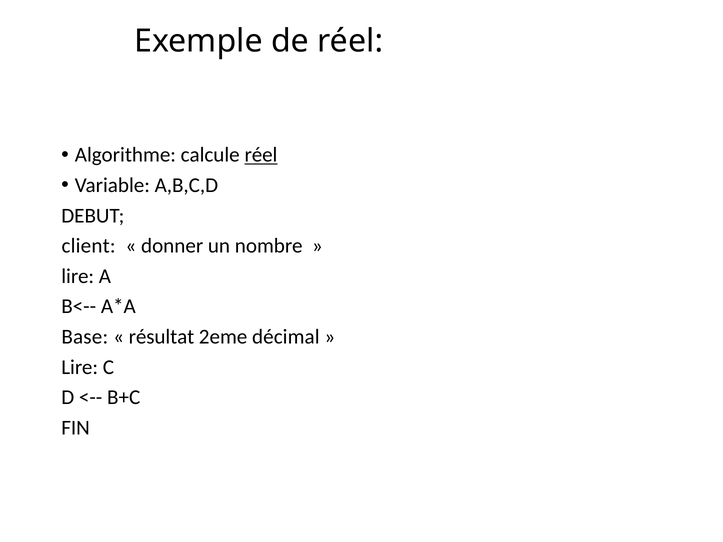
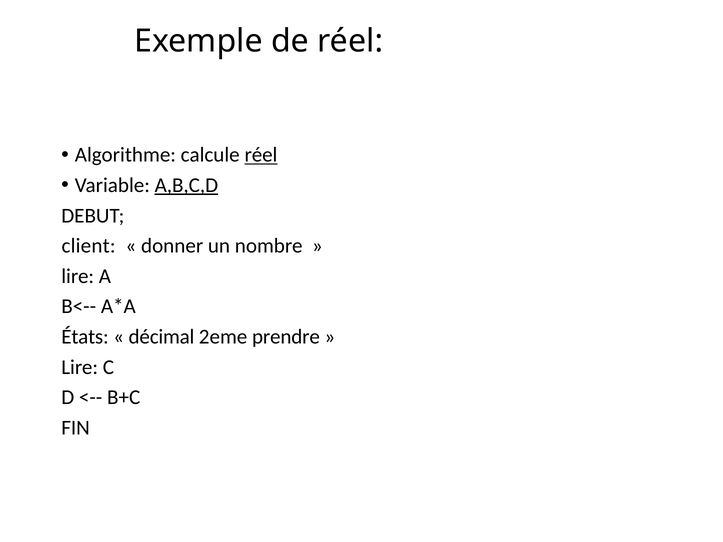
A,B,C,D underline: none -> present (186, 185)
Base: Base -> États (85, 337)
résultat: résultat -> décimal (162, 337)
décimal: décimal -> prendre (286, 337)
